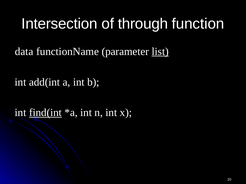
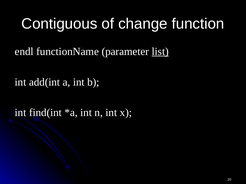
Intersection: Intersection -> Contiguous (59, 24)
through: through -> change (143, 24)
data: data -> endl (24, 52)
find(int underline: present -> none (45, 113)
